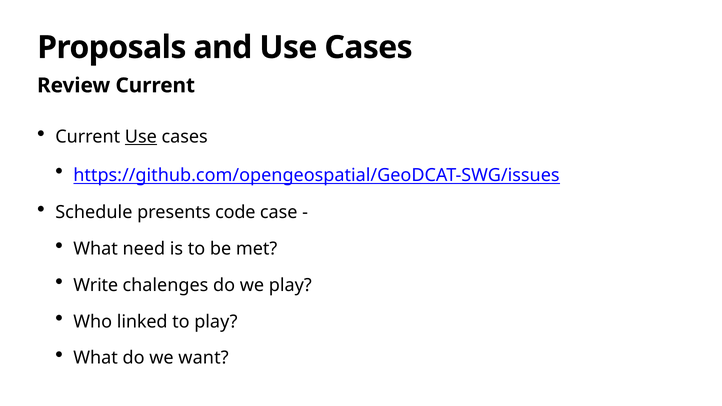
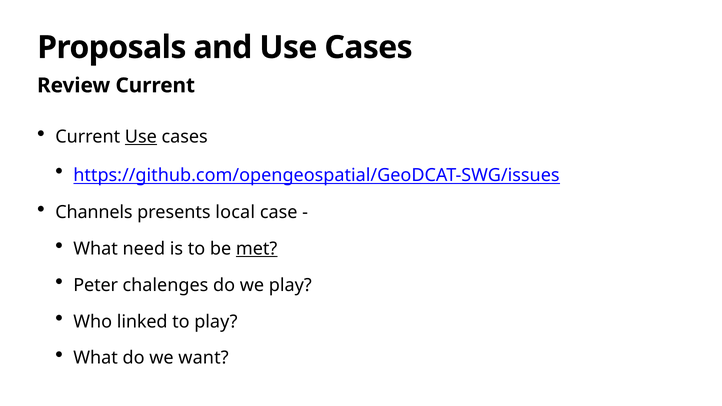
Schedule: Schedule -> Channels (94, 212)
code: code -> local (235, 212)
met underline: none -> present (257, 249)
Write: Write -> Peter (96, 285)
